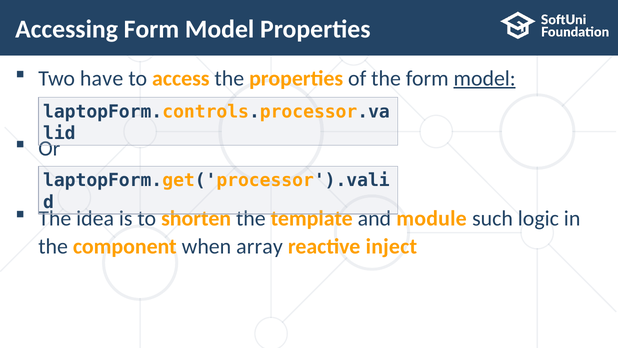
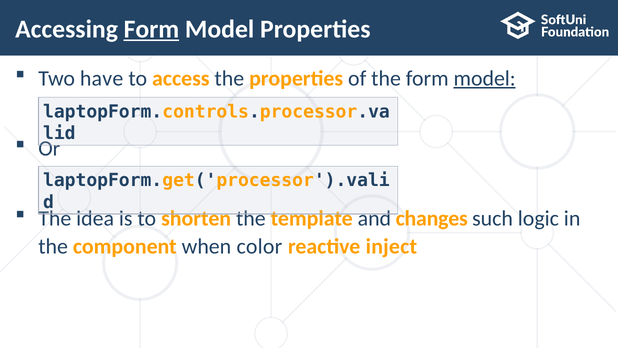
Form underline: none -> present (151, 29)
module: module -> changes (432, 219)
array: array -> color (259, 246)
